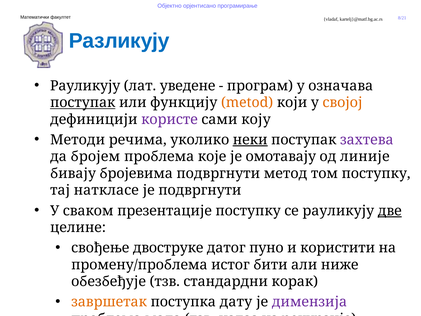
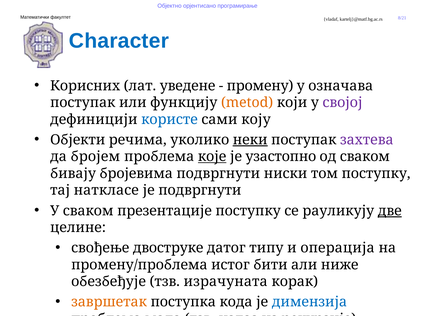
Разликују: Разликују -> Character (119, 41)
Раyликују: Раyликују -> Корисних (85, 86)
програм: програм -> промену (260, 86)
поступак underline: present -> none (83, 102)
својој colour: orange -> purple (342, 102)
користе colour: purple -> blue (169, 119)
Методи: Методи -> Објекти (78, 140)
које underline: none -> present (212, 157)
омотавају: омотавају -> узастопно (281, 157)
од линије: линије -> сваком (365, 157)
подвргнути метод: метод -> ниски (286, 173)
пуно: пуно -> типу (266, 248)
користити: користити -> операција (338, 248)
стандардни: стандардни -> израчуната (226, 281)
дату: дату -> кода (236, 302)
димензија colour: purple -> blue (309, 302)
